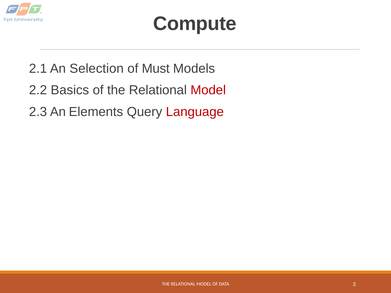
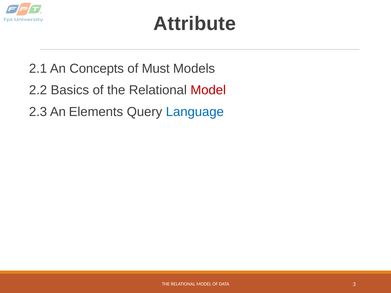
Compute: Compute -> Attribute (195, 24)
Selection: Selection -> Concepts (97, 69)
Language colour: red -> blue (195, 112)
